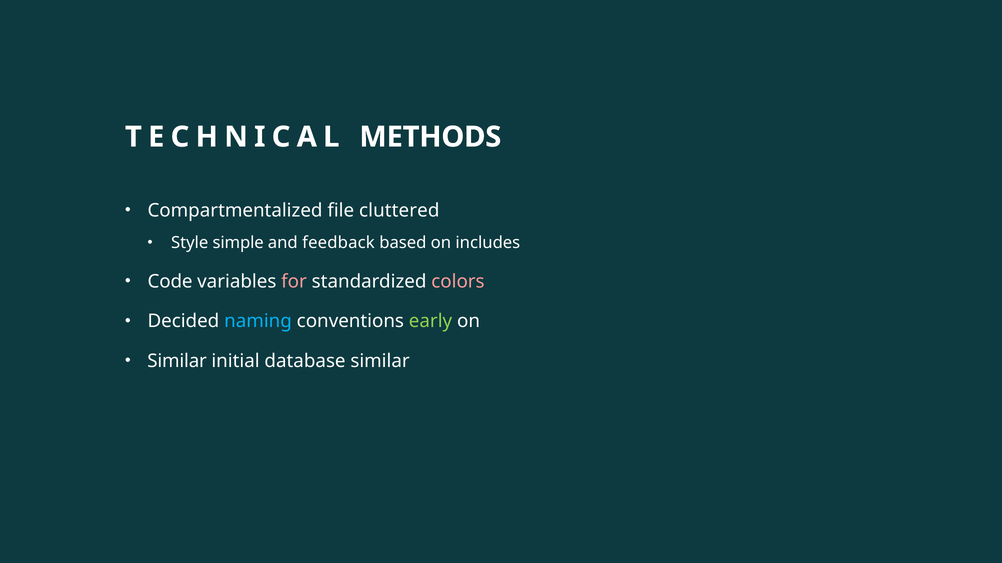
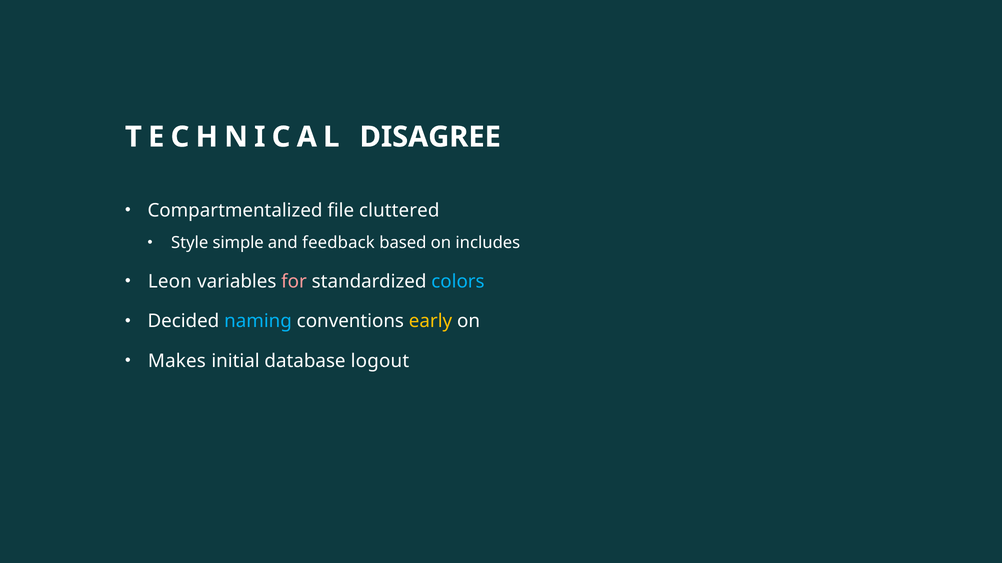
METHODS: METHODS -> DISAGREE (430, 137)
Code: Code -> Leon (170, 282)
colors colour: pink -> light blue (458, 282)
early colour: light green -> yellow (431, 322)
Similar: Similar -> Makes (177, 361)
database similar: similar -> logout (380, 361)
